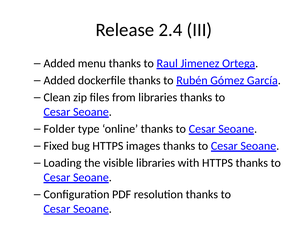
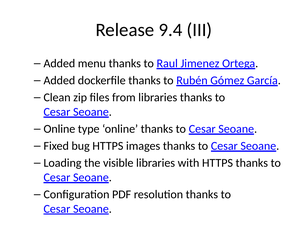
2.4: 2.4 -> 9.4 (170, 30)
Folder: Folder -> Online (59, 129)
